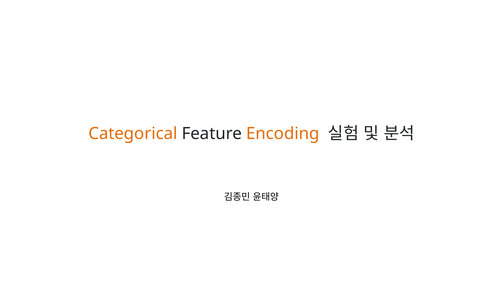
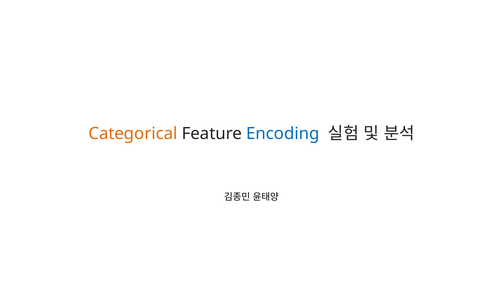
Encoding colour: orange -> blue (283, 134)
